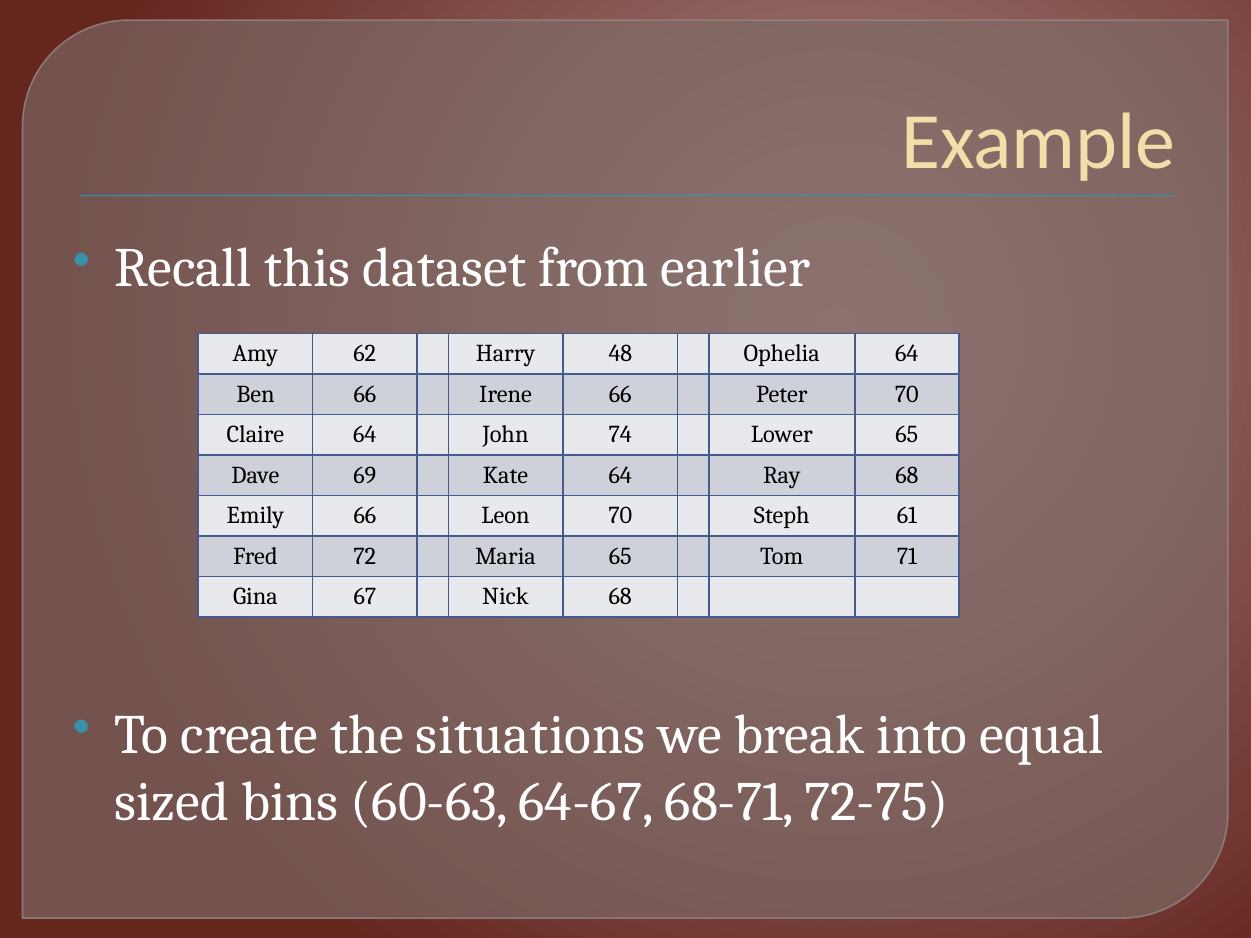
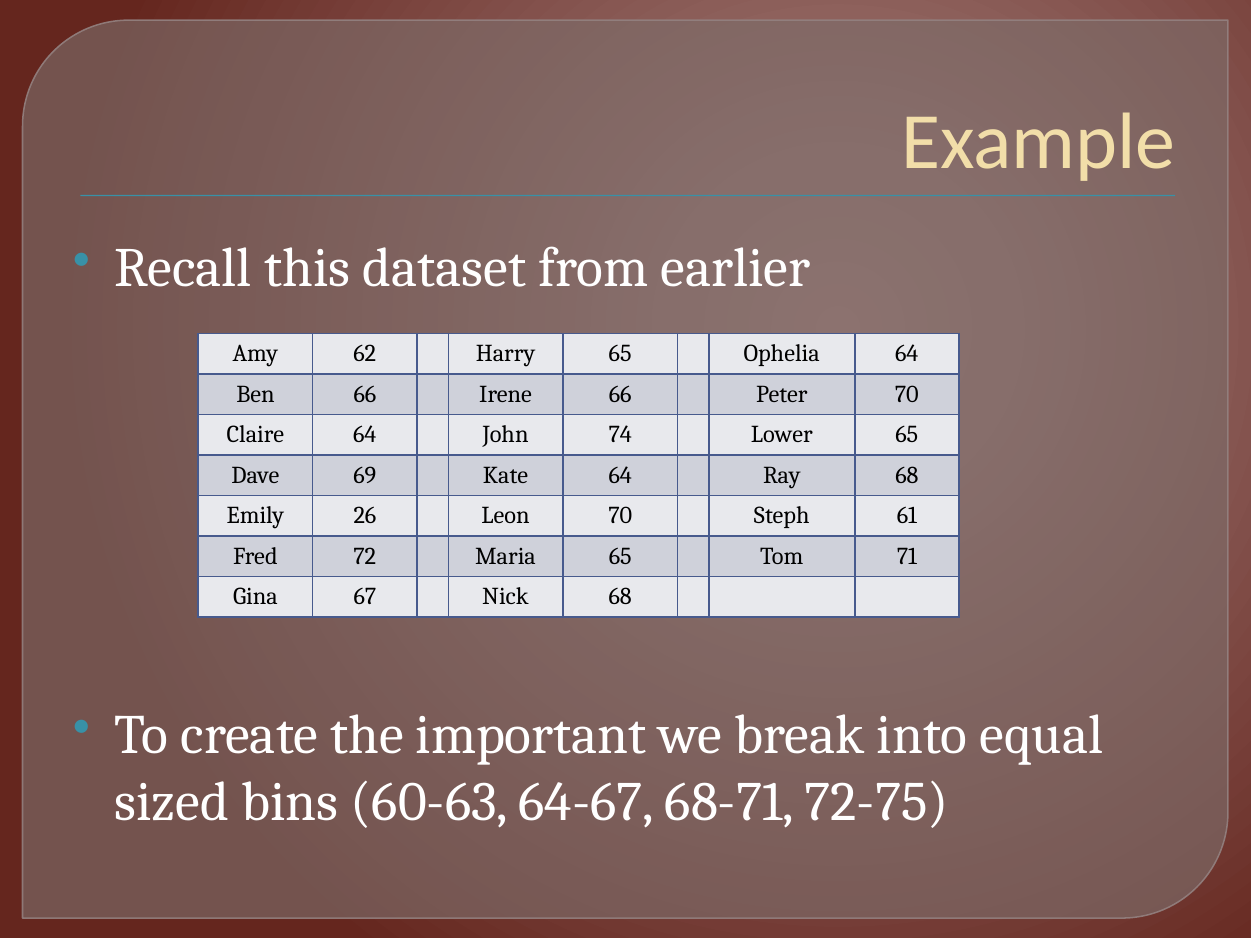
Harry 48: 48 -> 65 (620, 354)
Emily 66: 66 -> 26 (365, 516)
situations: situations -> important (531, 736)
